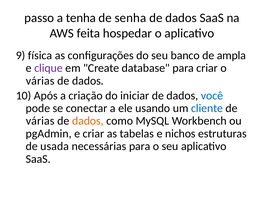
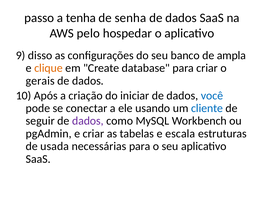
feita: feita -> pelo (88, 33)
física: física -> disso (40, 55)
clique colour: purple -> orange (48, 68)
várias: várias -> gerais (40, 81)
várias: várias -> seguir (40, 121)
dados colour: orange -> purple (88, 121)
nichos: nichos -> escala (180, 134)
